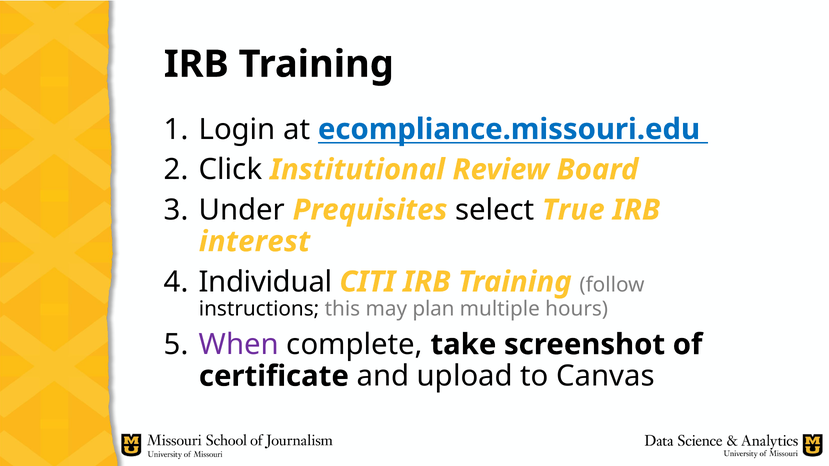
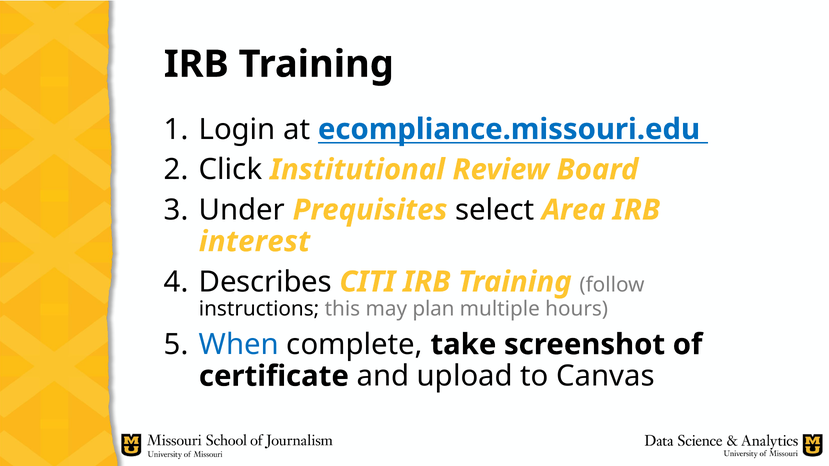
True: True -> Area (574, 210)
Individual: Individual -> Describes (265, 282)
When colour: purple -> blue (239, 345)
